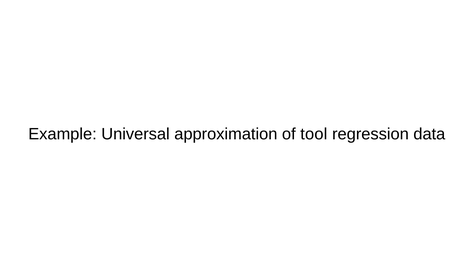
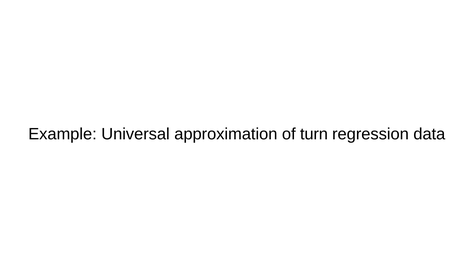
tool: tool -> turn (314, 134)
